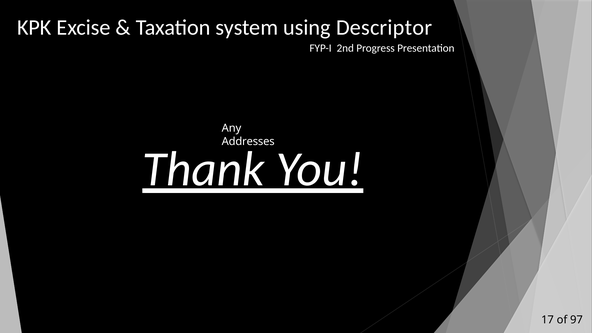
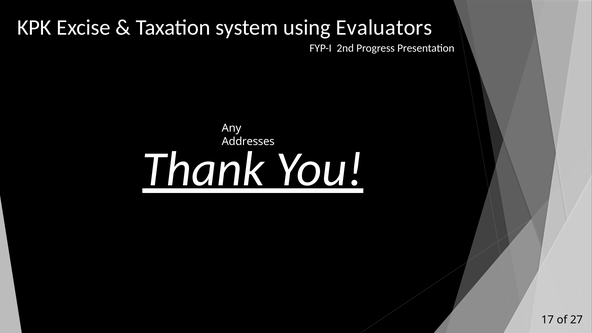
Descriptor: Descriptor -> Evaluators (384, 27)
97: 97 -> 27 (576, 320)
